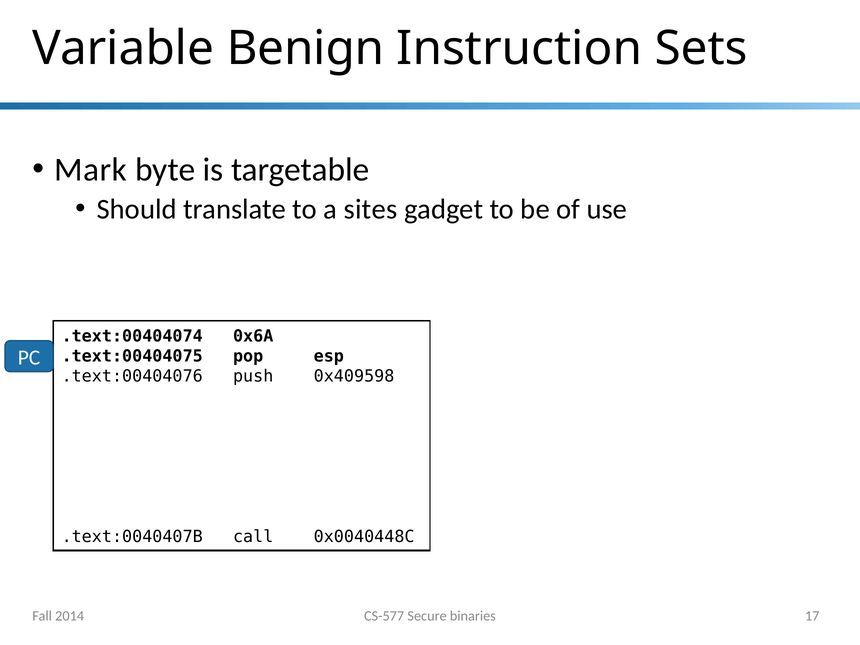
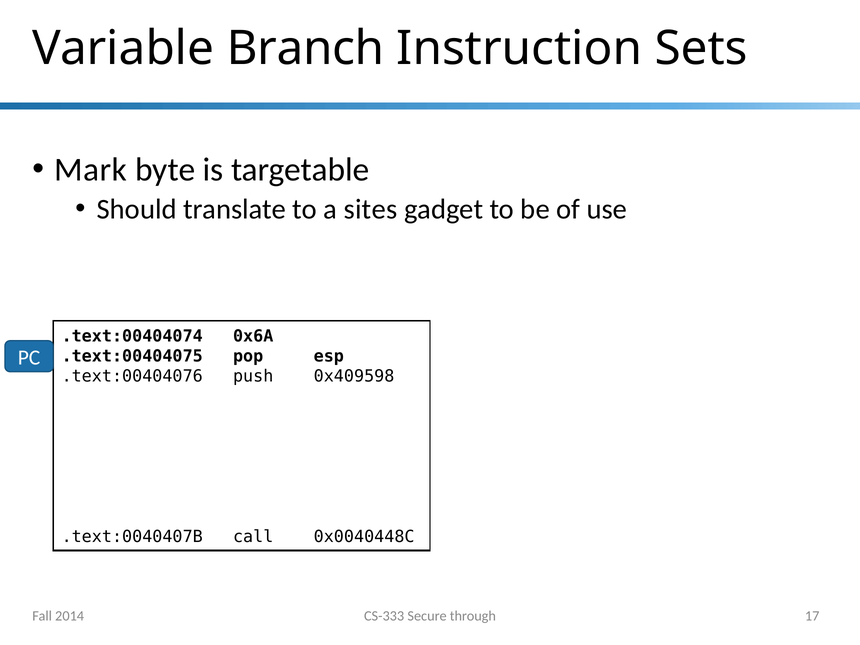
Benign: Benign -> Branch (305, 48)
CS-577: CS-577 -> CS-333 (384, 616)
binaries: binaries -> through (473, 616)
